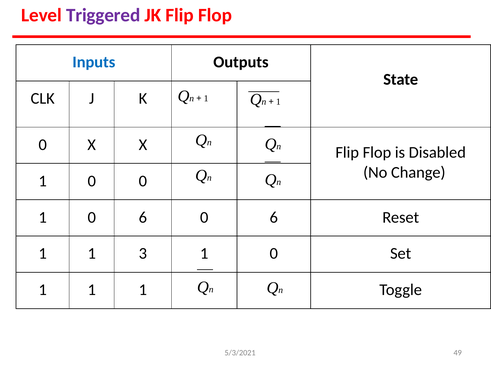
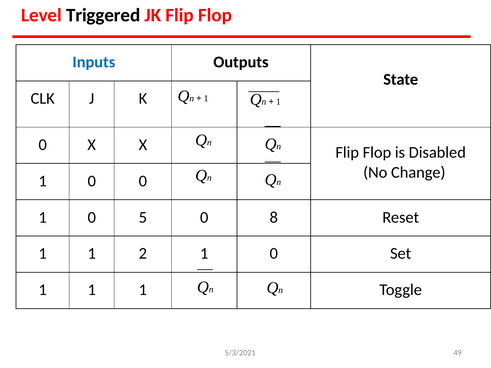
Triggered colour: purple -> black (103, 15)
1 0 6: 6 -> 5 (143, 217)
6: 6 -> 8 (274, 217)
3: 3 -> 2 (143, 254)
